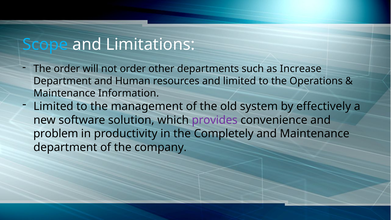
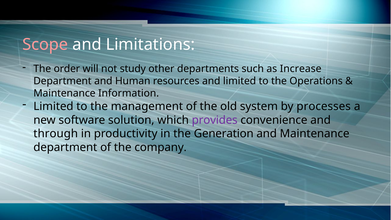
Scope colour: light blue -> pink (45, 45)
not order: order -> study (133, 69)
effectively: effectively -> processes (324, 106)
problem: problem -> through (56, 134)
Completely: Completely -> Generation (224, 134)
